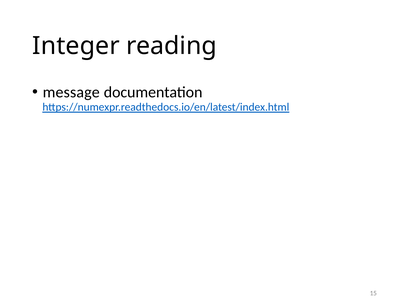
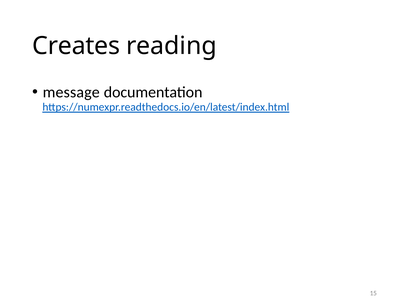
Integer: Integer -> Creates (76, 46)
